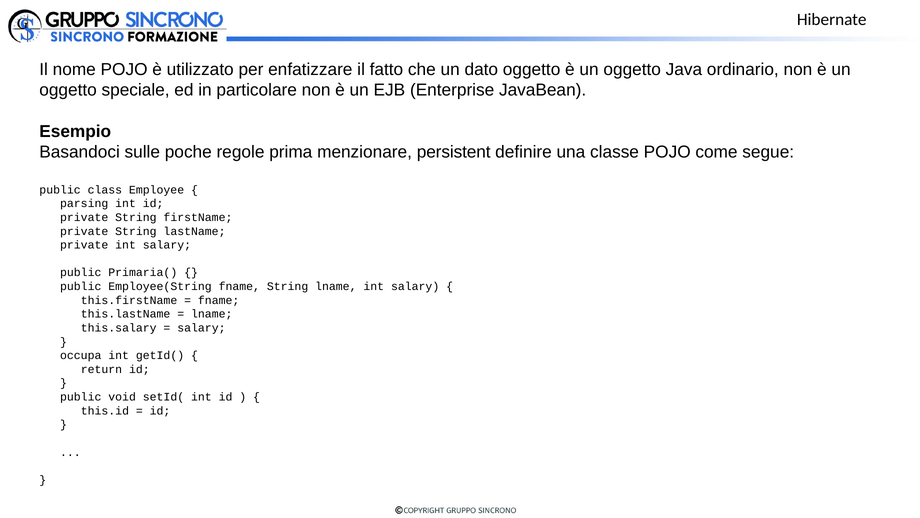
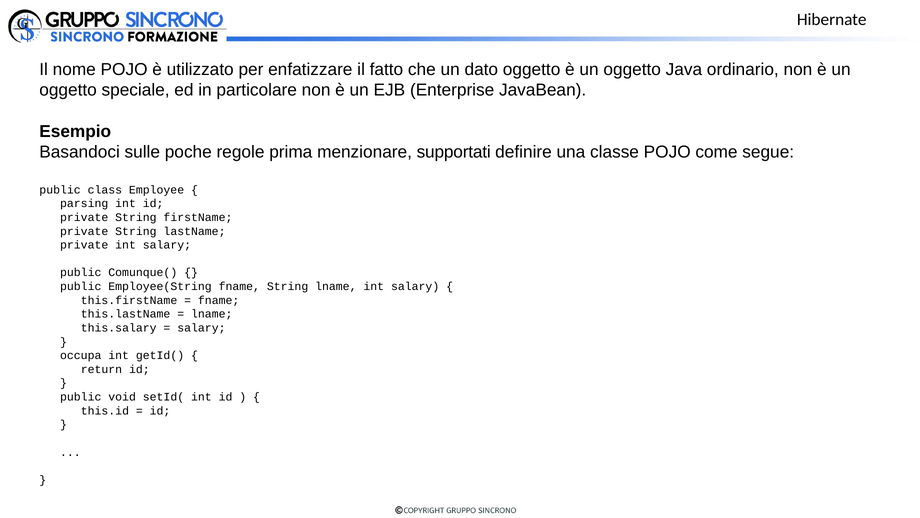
persistent: persistent -> supportati (454, 152)
Primaria(: Primaria( -> Comunque( (143, 272)
